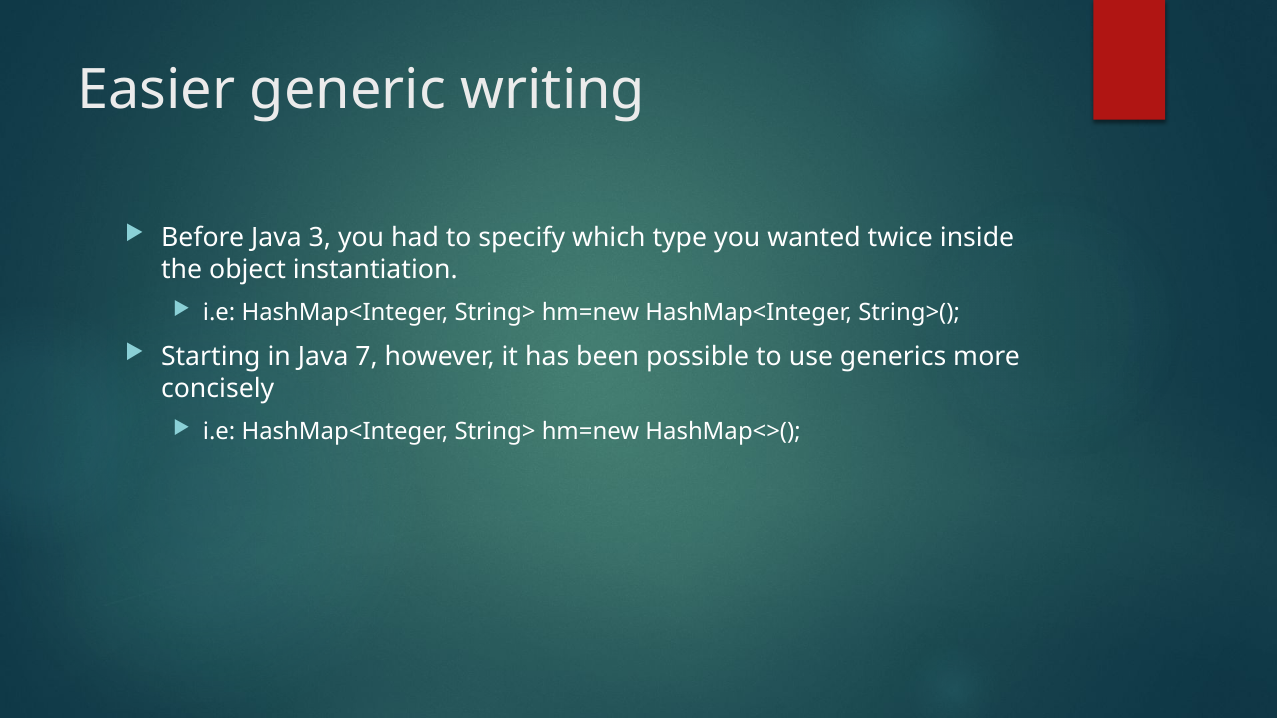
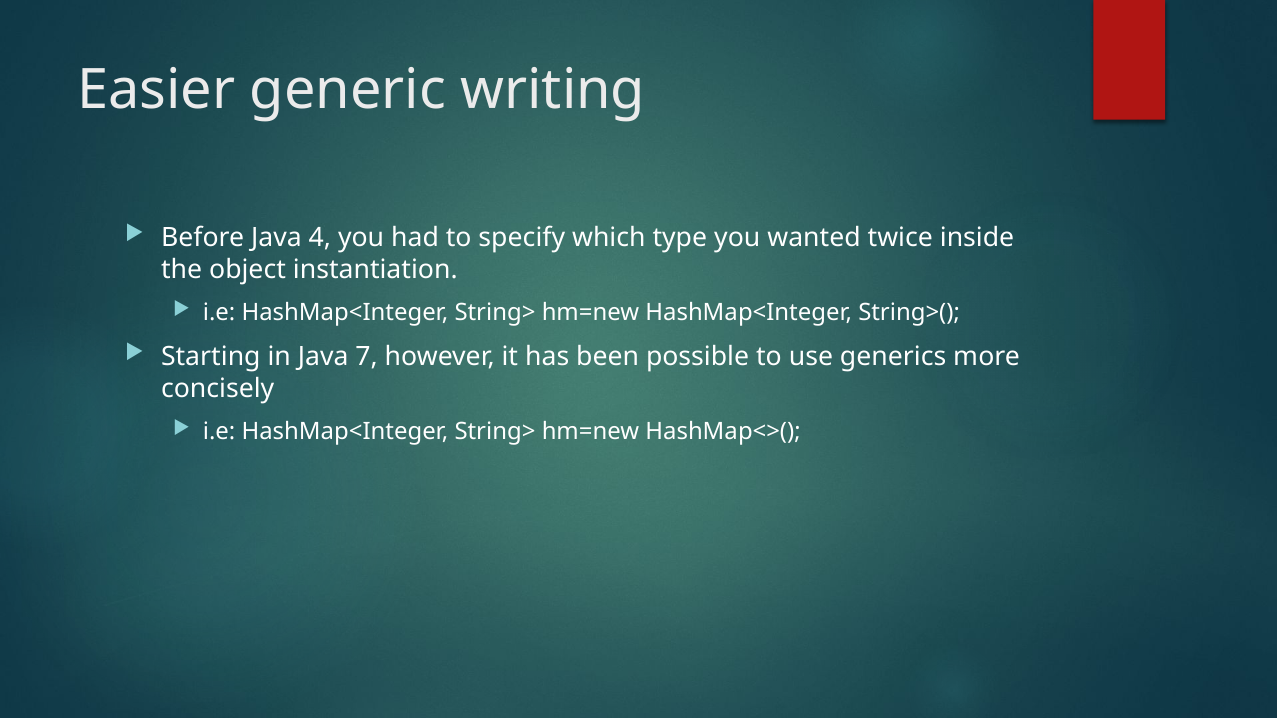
3: 3 -> 4 (320, 238)
